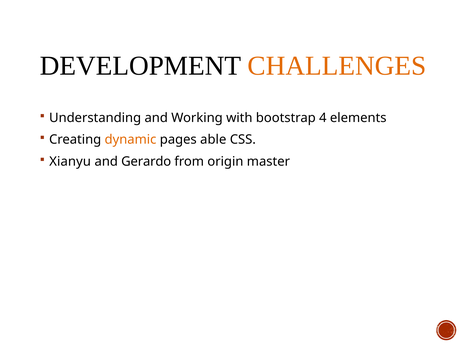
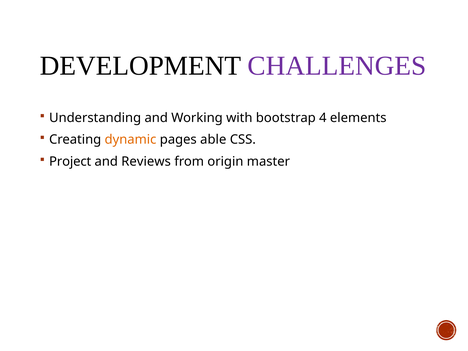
CHALLENGES colour: orange -> purple (337, 66)
Xianyu: Xianyu -> Project (70, 162)
Gerardo: Gerardo -> Reviews (146, 162)
